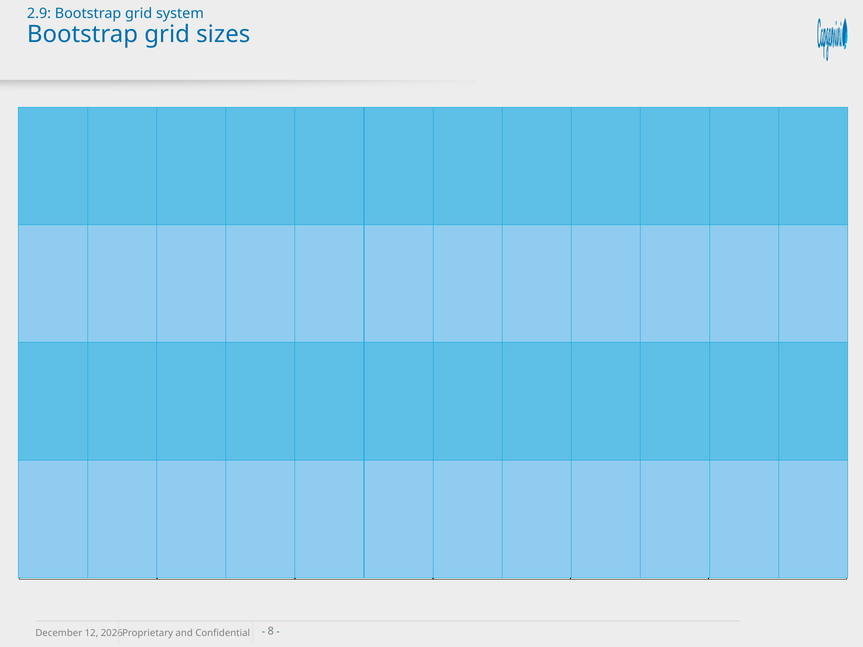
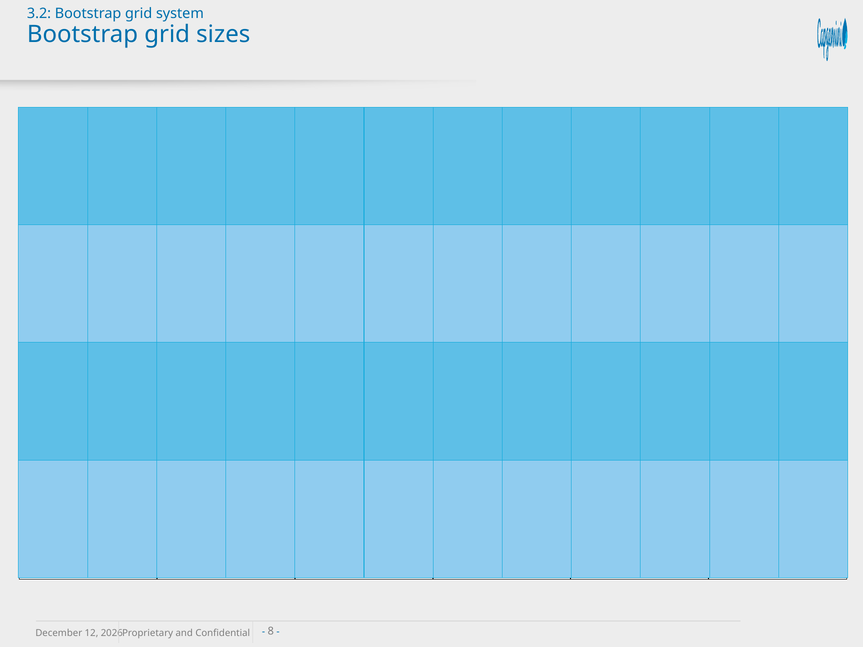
2.9: 2.9 -> 3.2 (39, 14)
